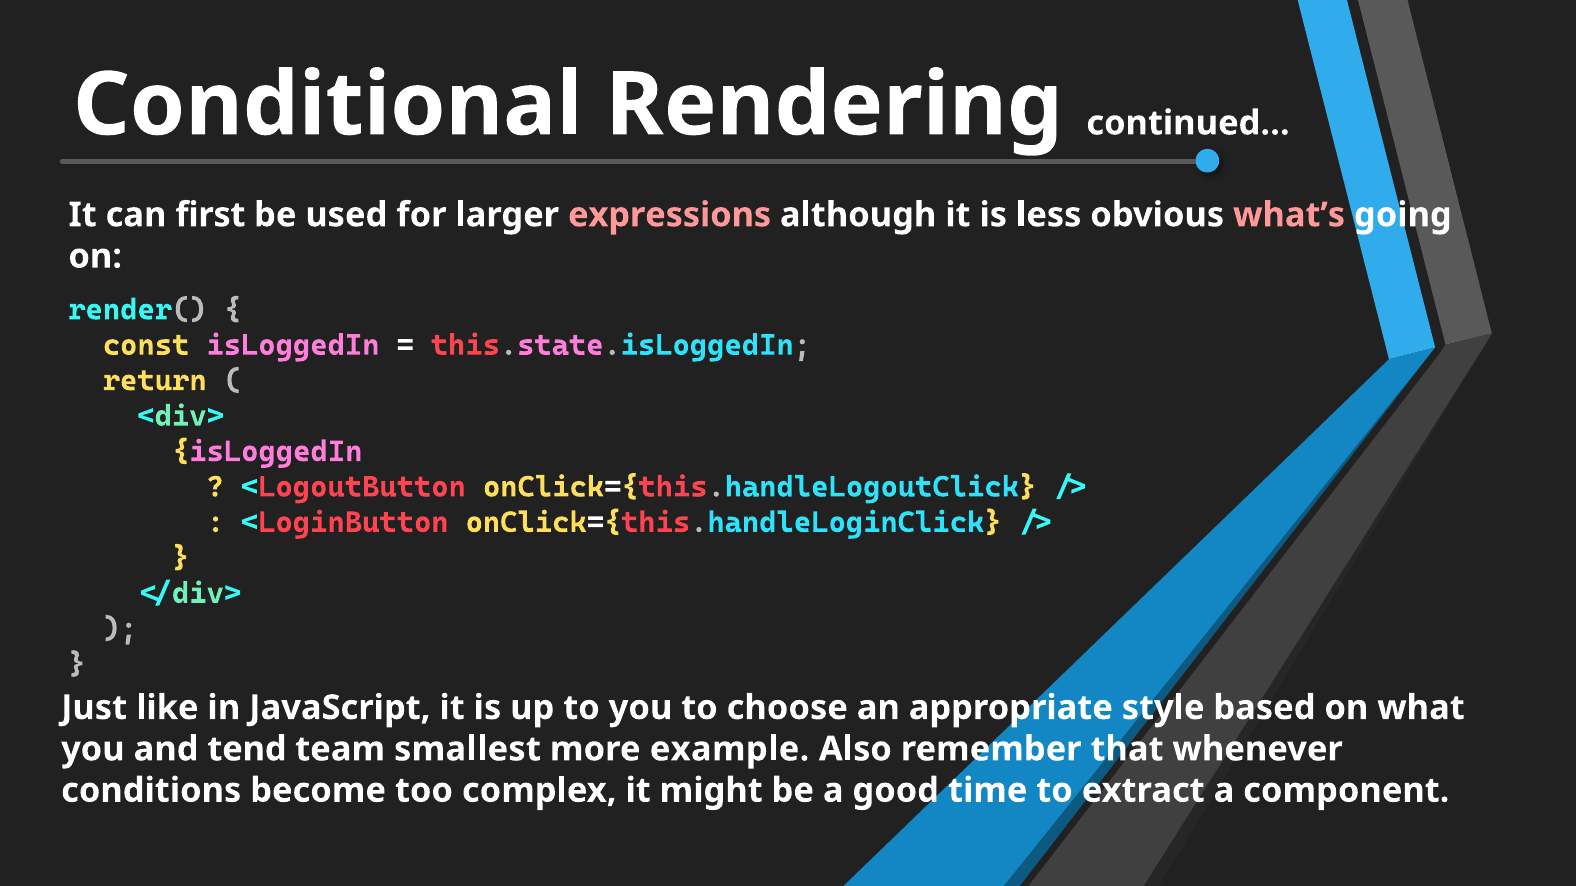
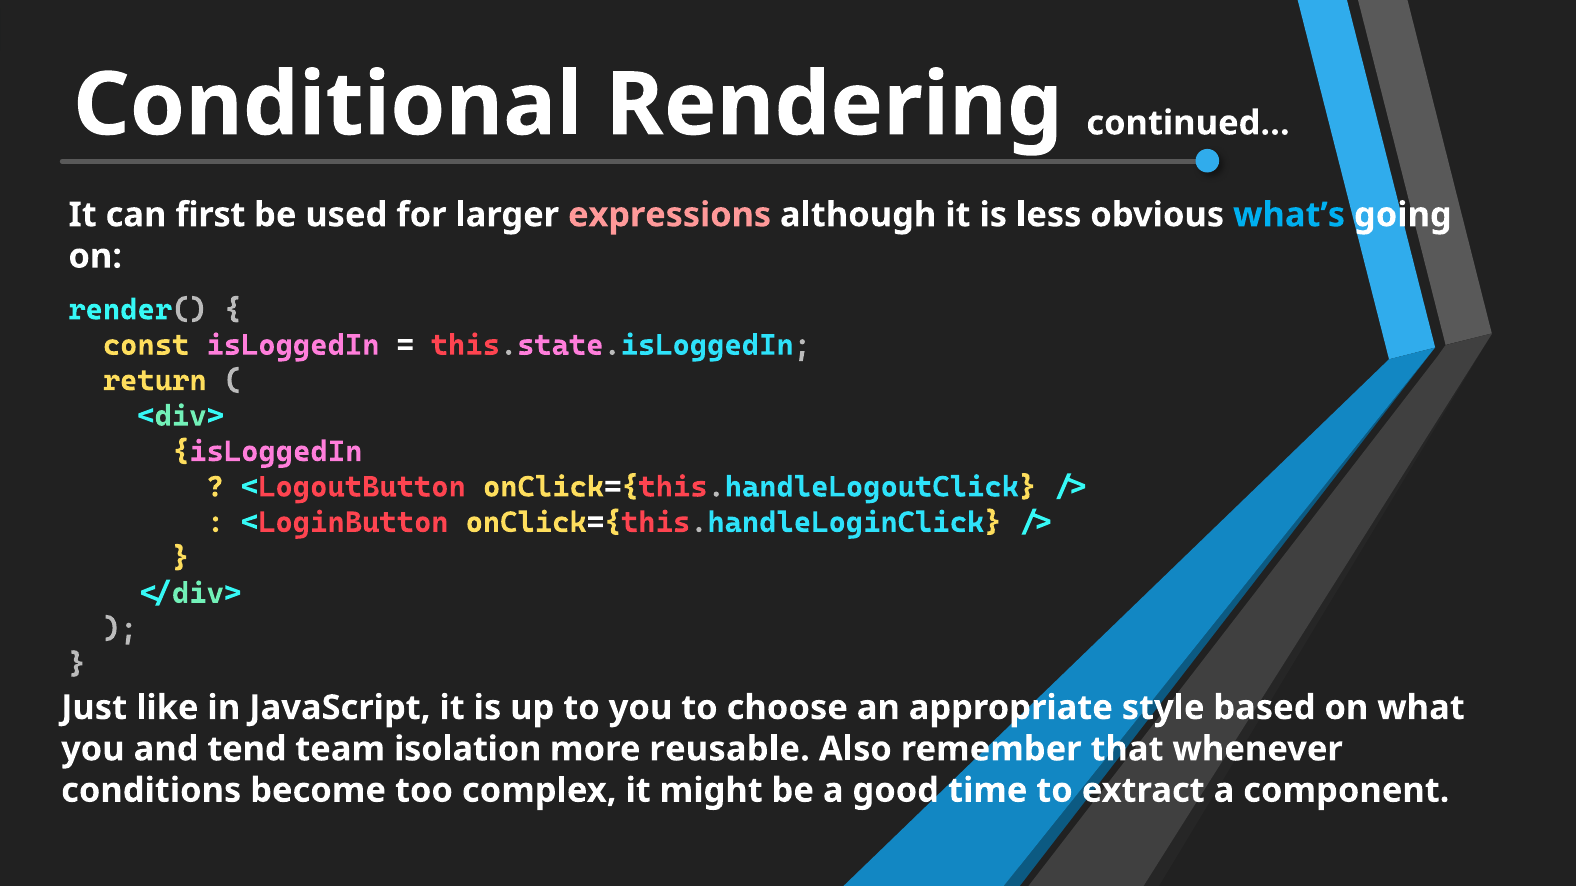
what’s colour: pink -> light blue (1289, 215)
smallest: smallest -> isolation (468, 749)
example: example -> reusable (730, 749)
